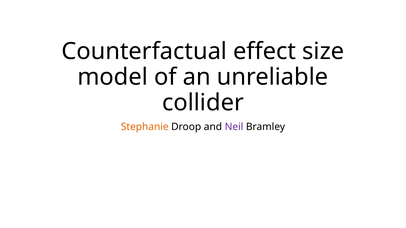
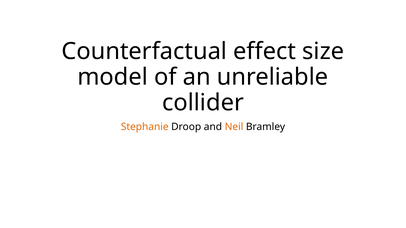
Neil colour: purple -> orange (234, 127)
